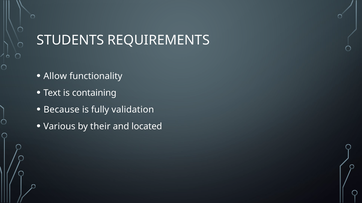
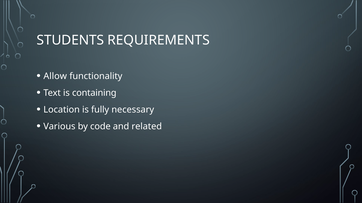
Because: Because -> Location (62, 110)
validation: validation -> necessary (133, 110)
their: their -> code (100, 127)
located: located -> related (147, 127)
